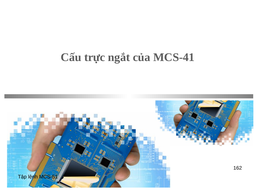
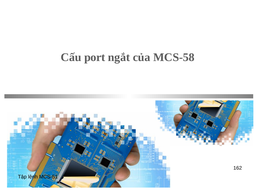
trực: trực -> port (95, 57)
MCS-41: MCS-41 -> MCS-58 (174, 57)
